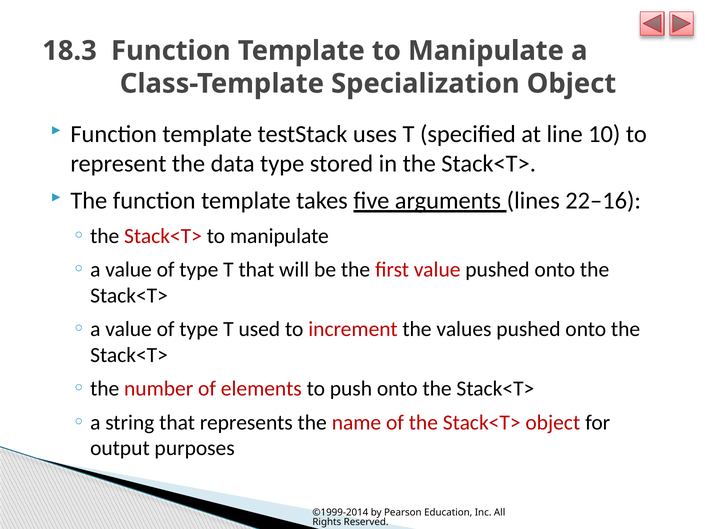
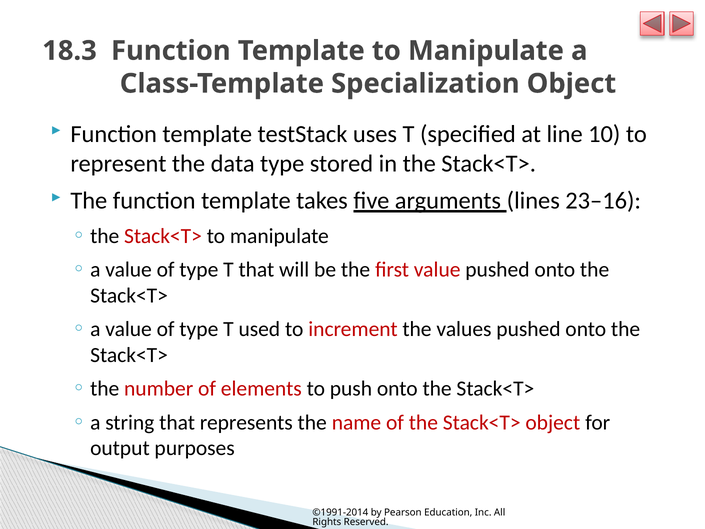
22–16: 22–16 -> 23–16 (603, 201)
©1999-2014: ©1999-2014 -> ©1991-2014 (340, 512)
